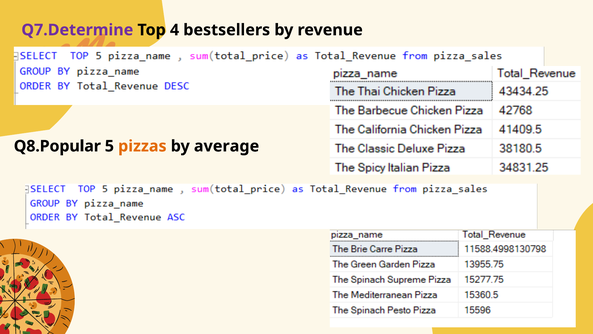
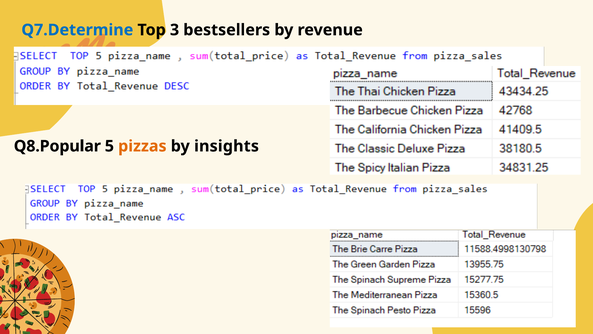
Q7.Determine colour: purple -> blue (77, 30)
4: 4 -> 3 (175, 30)
average: average -> insights (227, 146)
